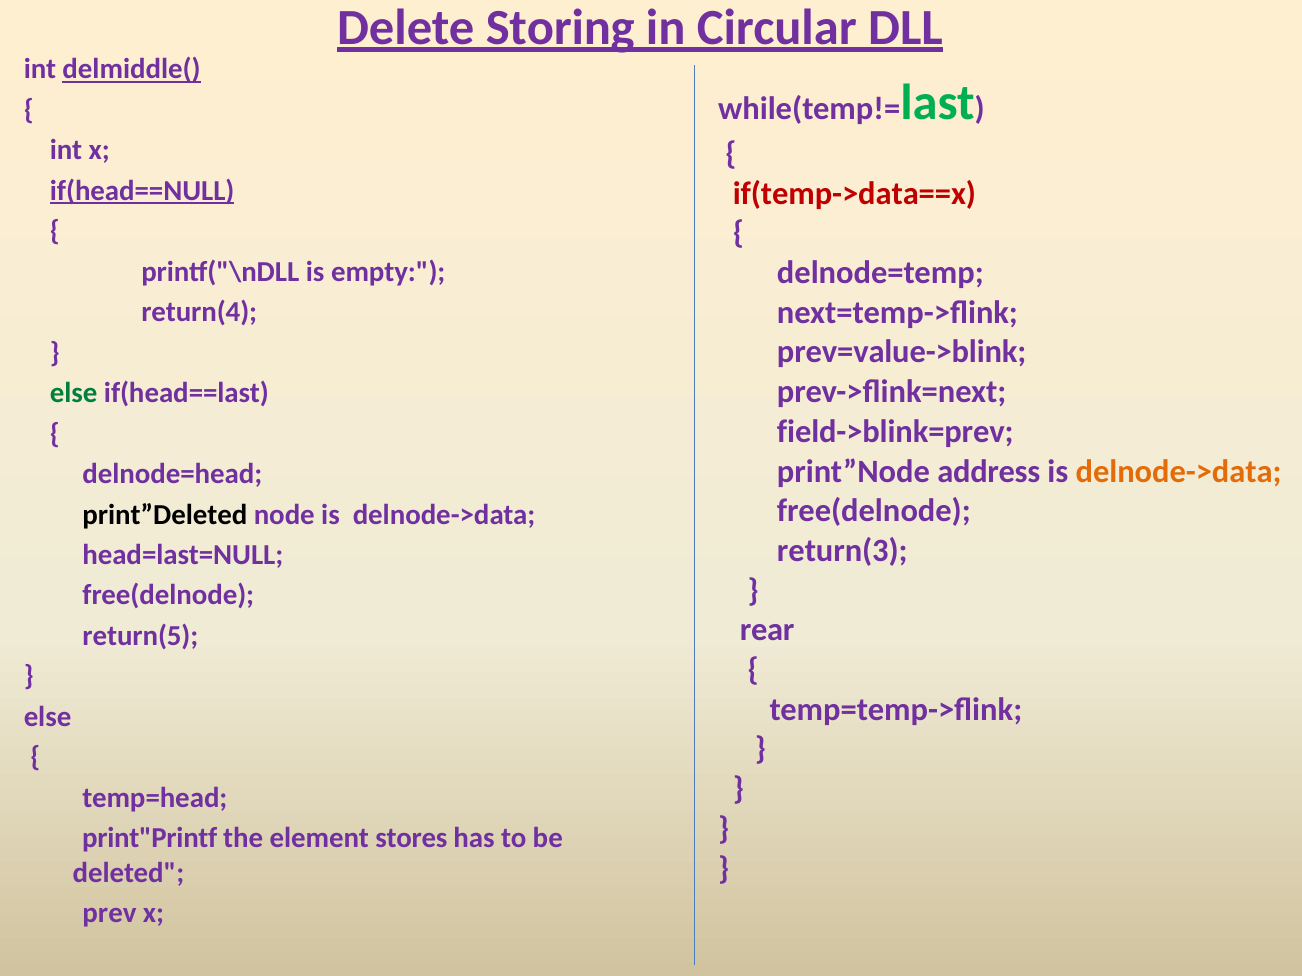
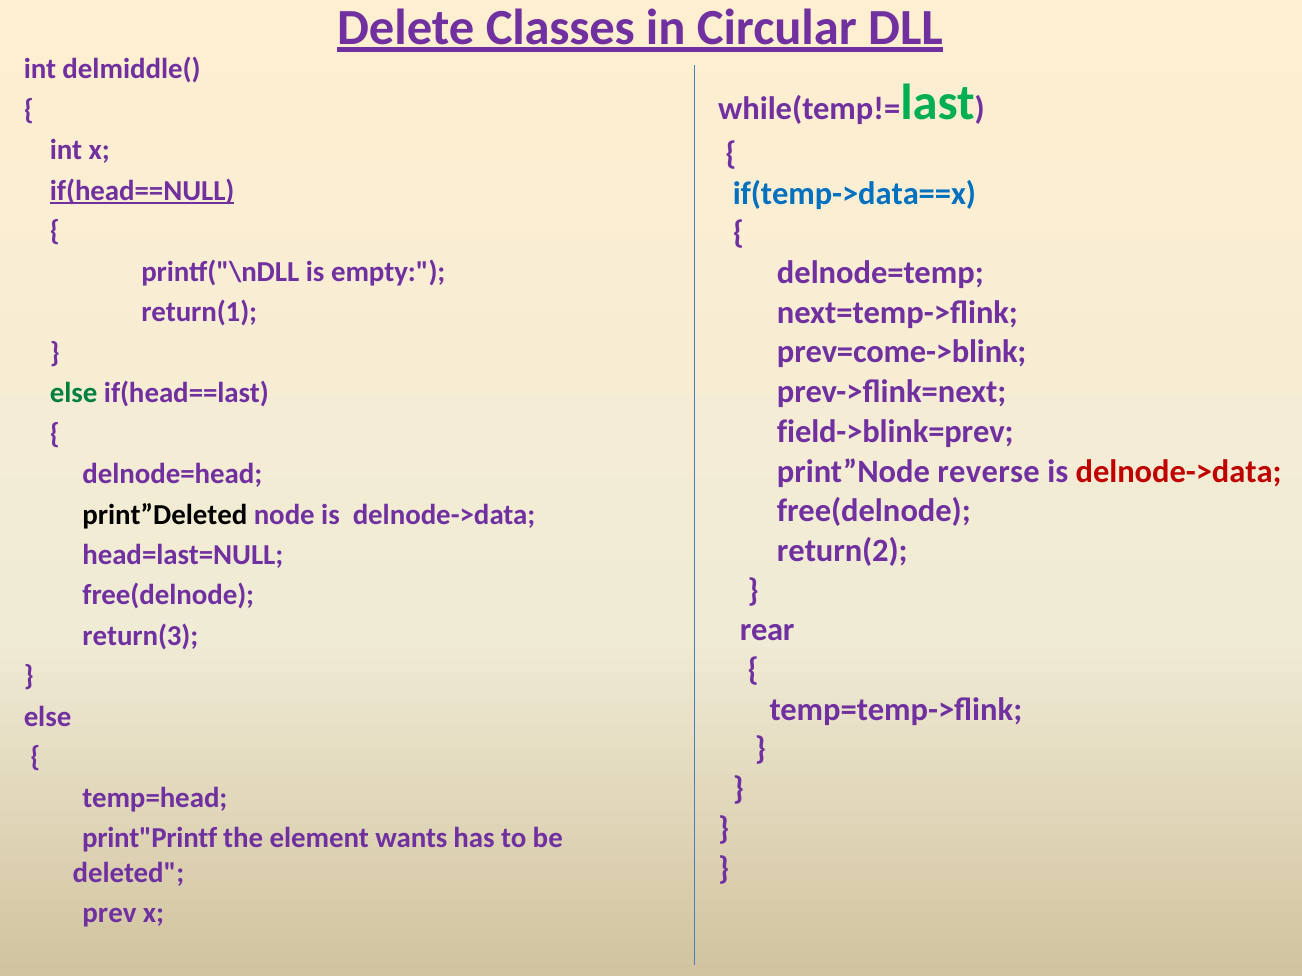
Storing: Storing -> Classes (560, 28)
delmiddle( underline: present -> none (132, 69)
if(temp->data==x colour: red -> blue (854, 193)
return(4: return(4 -> return(1 (199, 312)
prev=value->blink: prev=value->blink -> prev=come->blink (902, 352)
address: address -> reverse (989, 472)
delnode->data colour: orange -> red (1179, 472)
return(3: return(3 -> return(2 (842, 551)
return(5: return(5 -> return(3 (140, 636)
stores: stores -> wants (411, 839)
